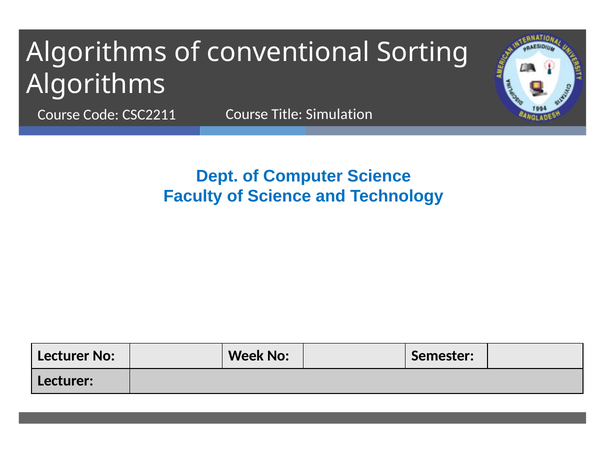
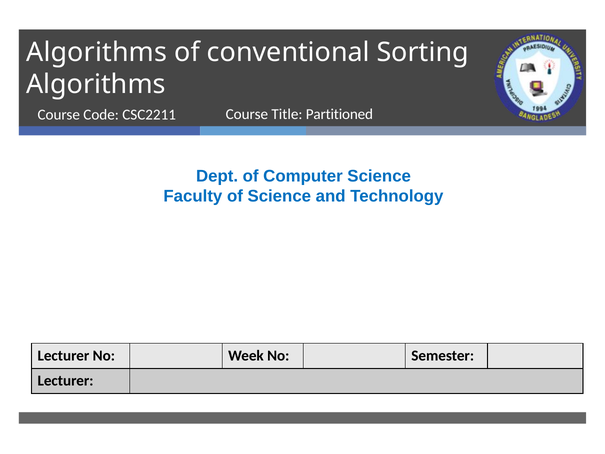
Simulation: Simulation -> Partitioned (339, 114)
